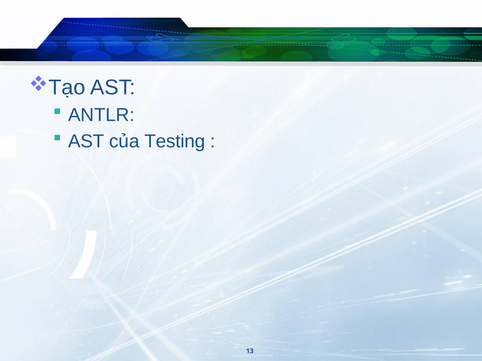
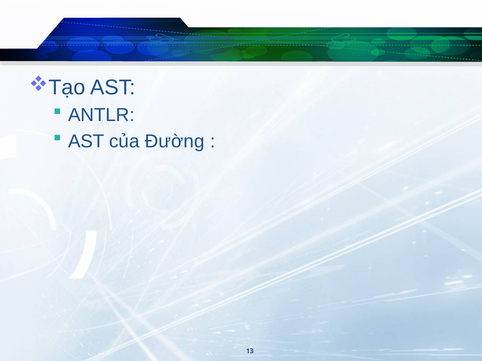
Testing: Testing -> Đường (175, 142)
